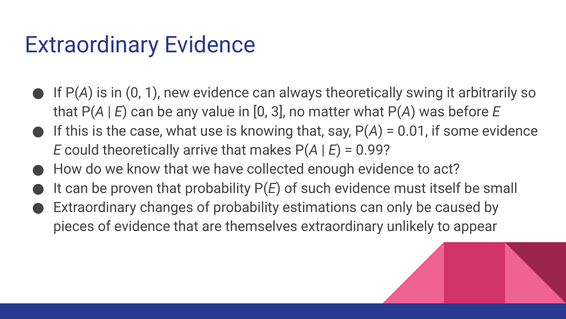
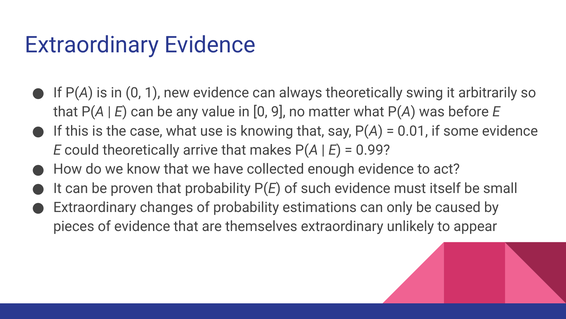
3: 3 -> 9 (278, 112)
